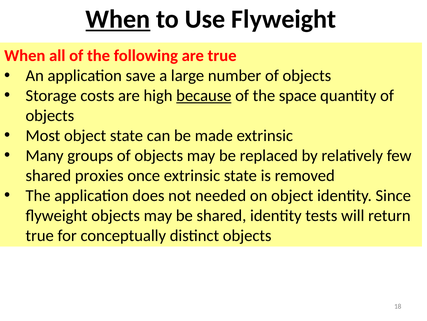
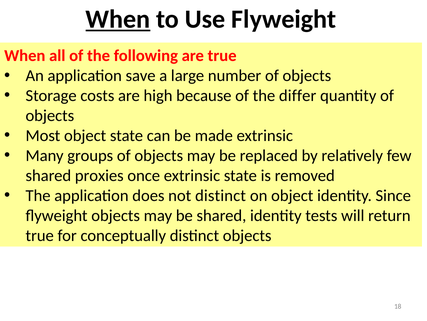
because underline: present -> none (204, 96)
space: space -> differ (298, 96)
not needed: needed -> distinct (221, 195)
